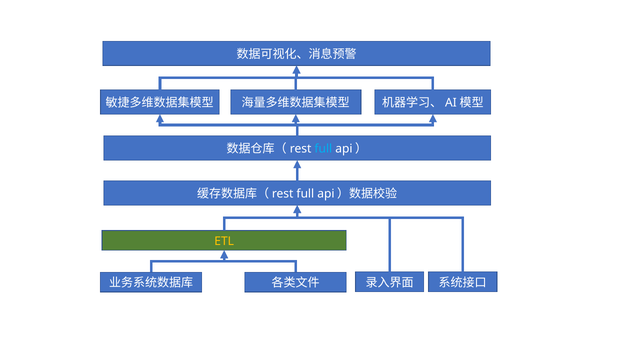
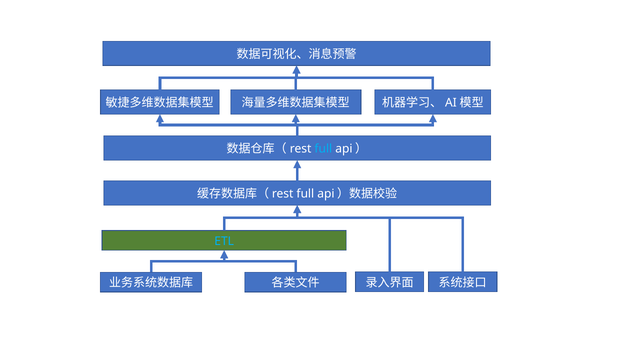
ETL colour: yellow -> light blue (224, 241)
